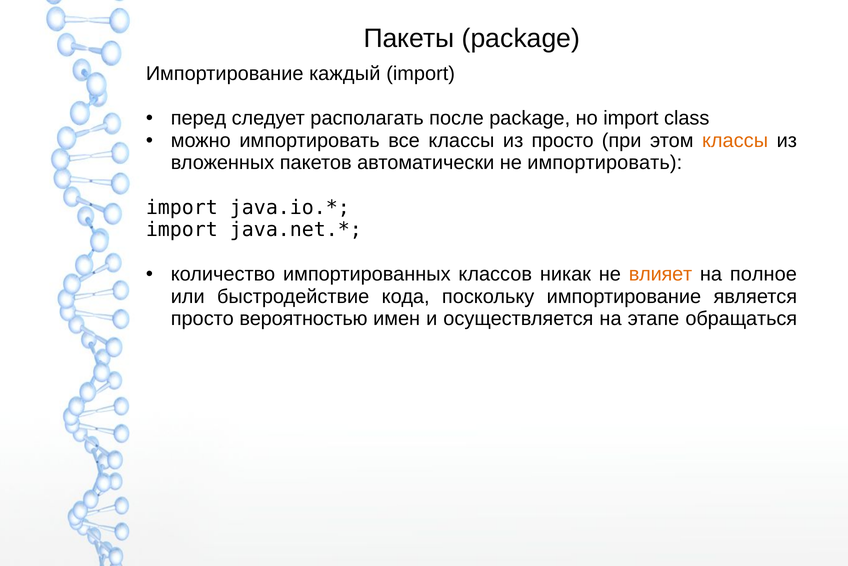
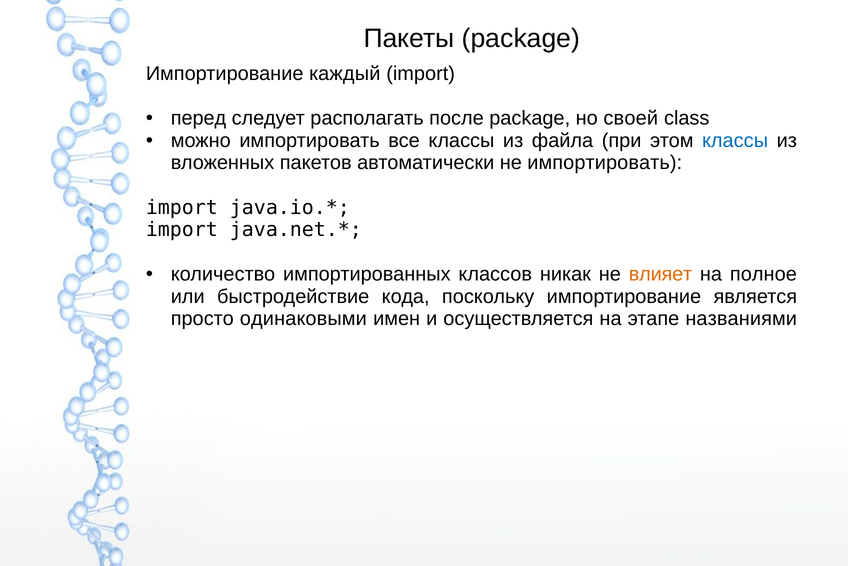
но import: import -> своей (631, 118)
из просто: просто -> файла (563, 140)
классы colour: orange -> blue (735, 140)
вероятностью: вероятностью -> одинаковыми (303, 319)
обращаться: обращаться -> названиями (741, 319)
